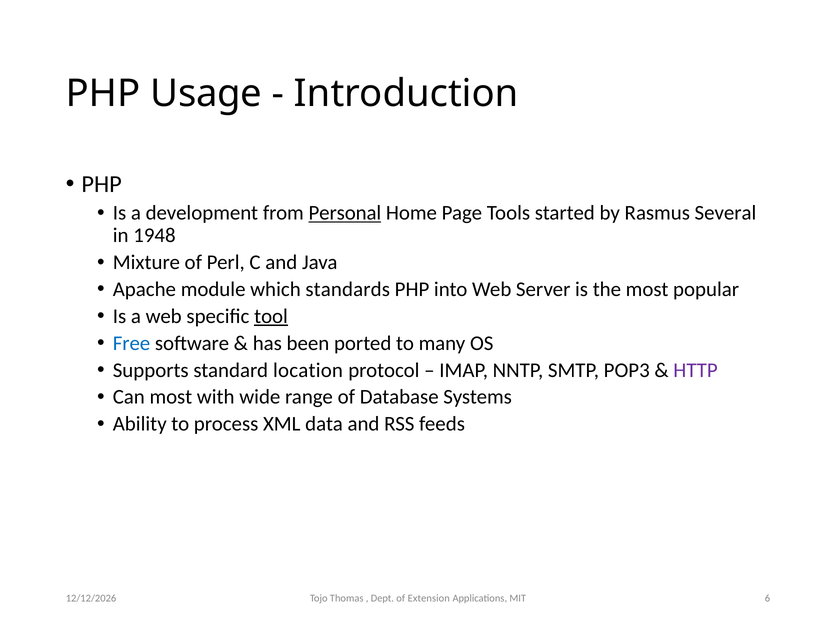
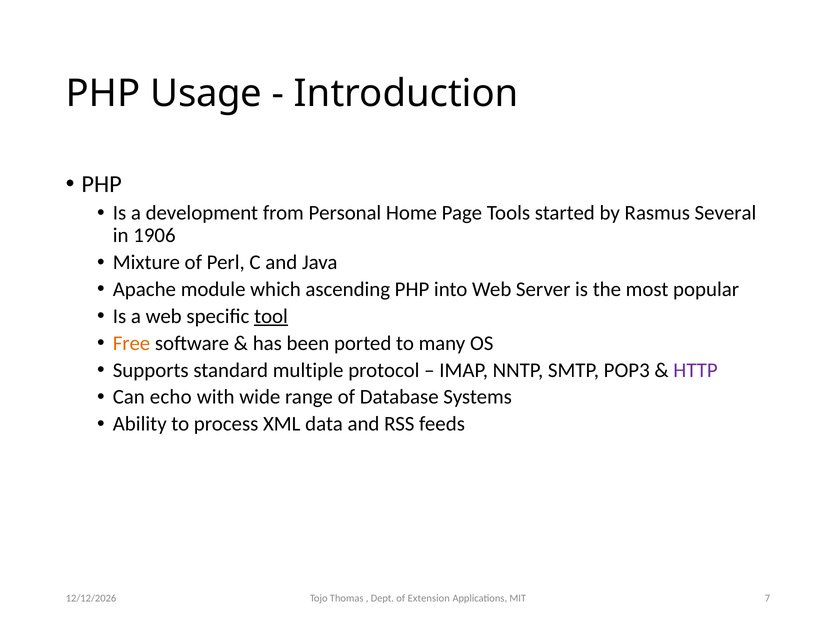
Personal underline: present -> none (345, 213)
1948: 1948 -> 1906 (154, 236)
standards: standards -> ascending (348, 289)
Free colour: blue -> orange (132, 343)
location: location -> multiple (308, 370)
Can most: most -> echo (171, 397)
6: 6 -> 7 (768, 598)
